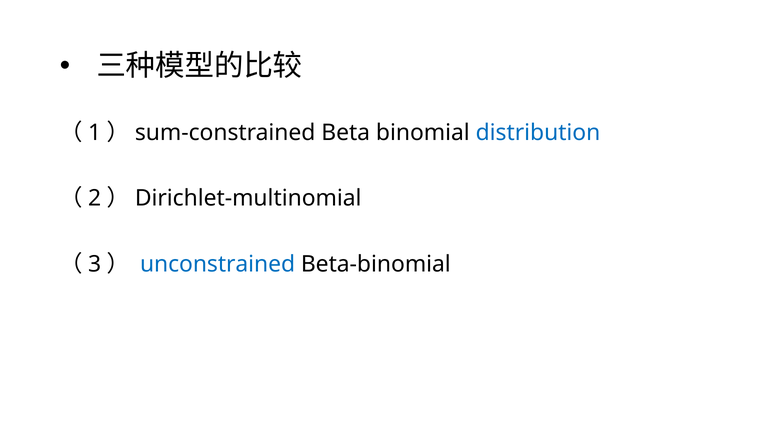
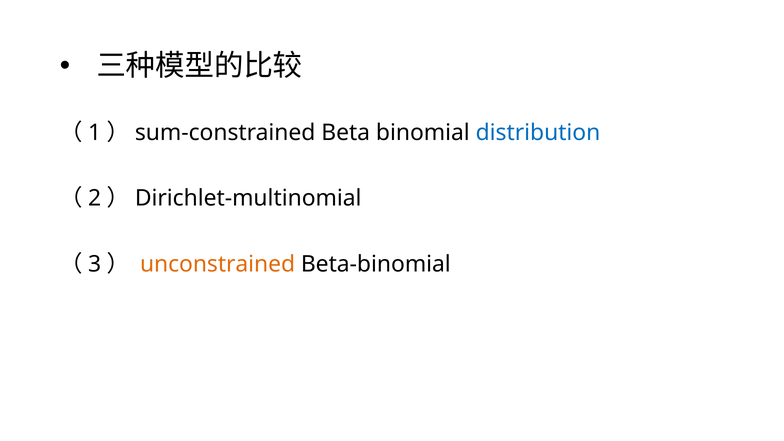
unconstrained colour: blue -> orange (218, 264)
